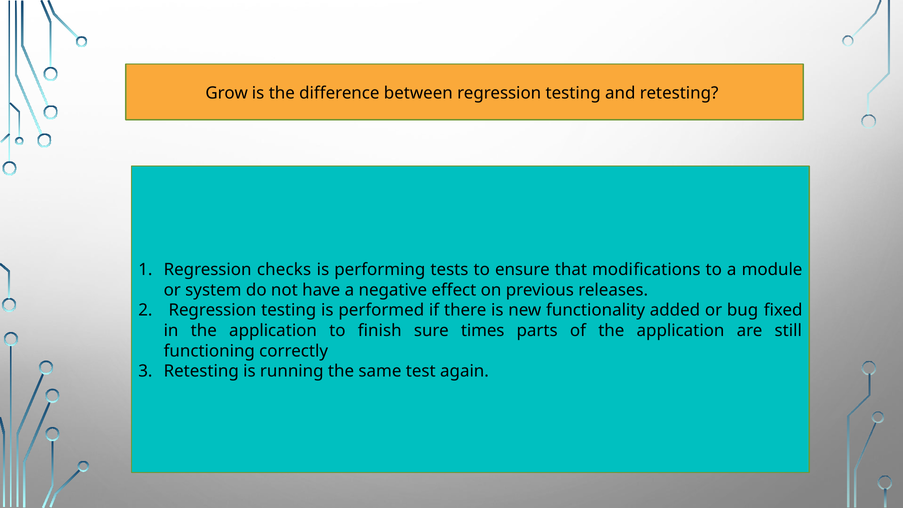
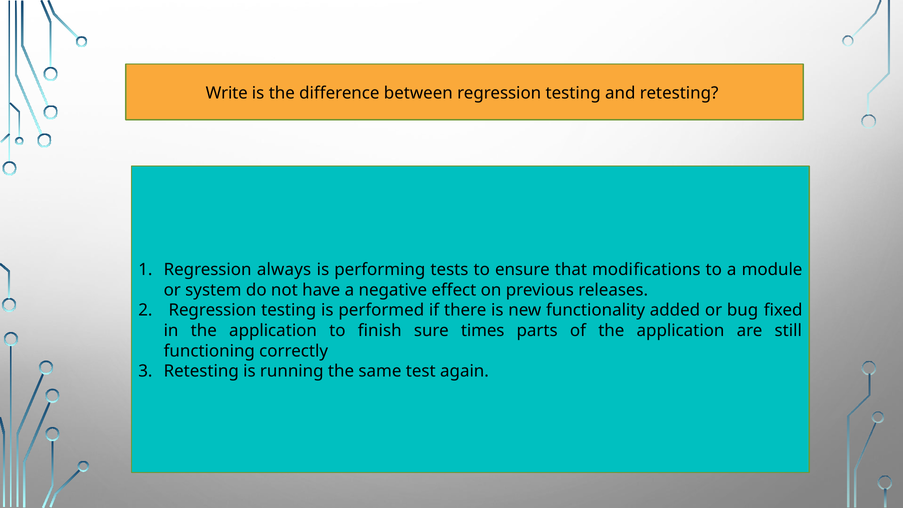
Grow: Grow -> Write (227, 93)
checks: checks -> always (284, 270)
